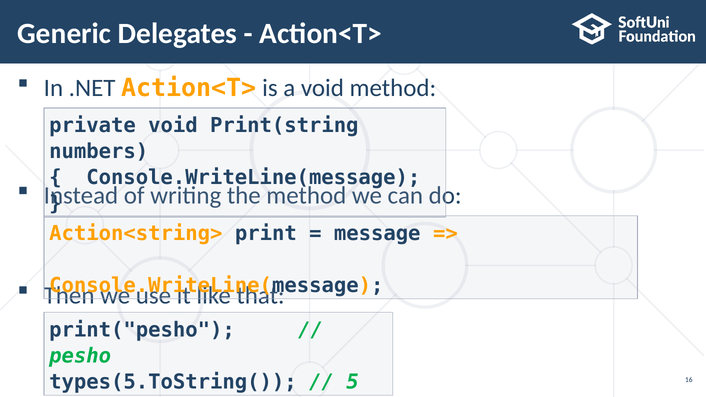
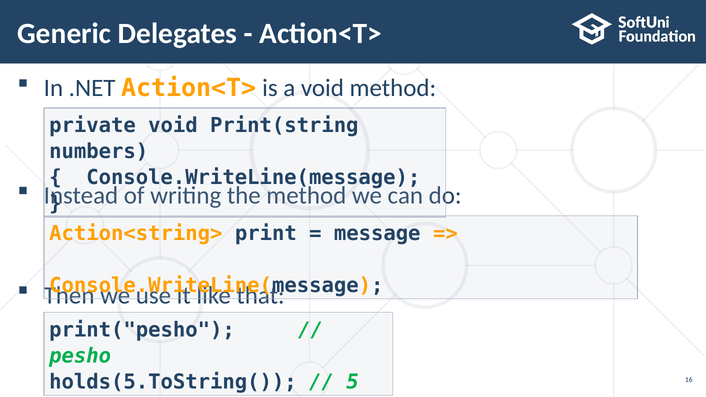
types(5.ToString(: types(5.ToString( -> holds(5.ToString( (173, 382)
